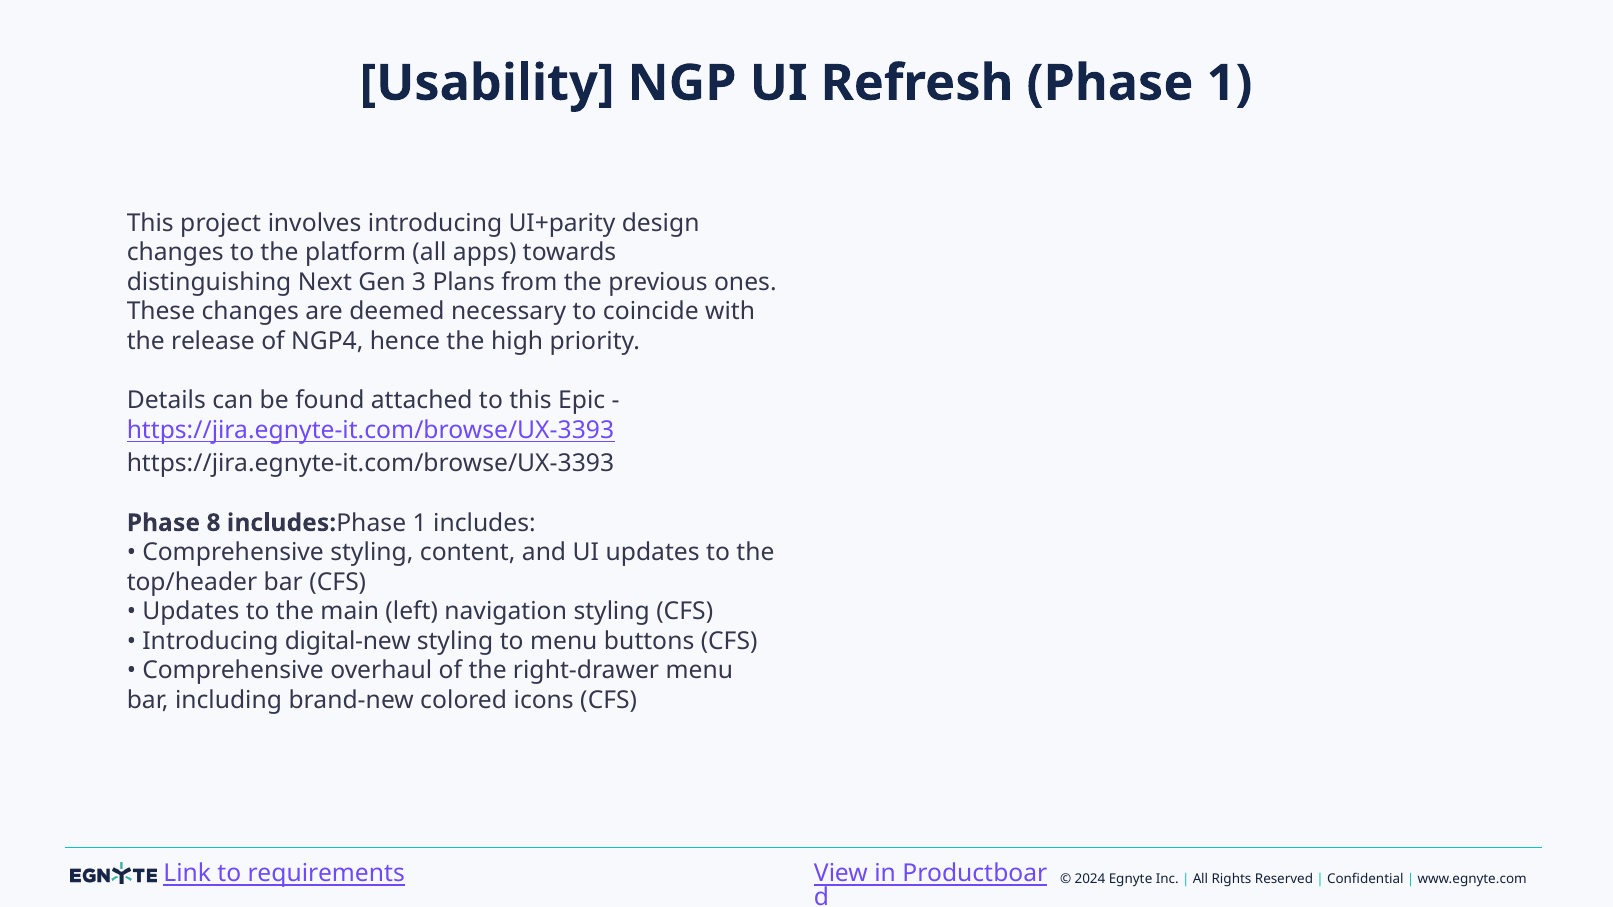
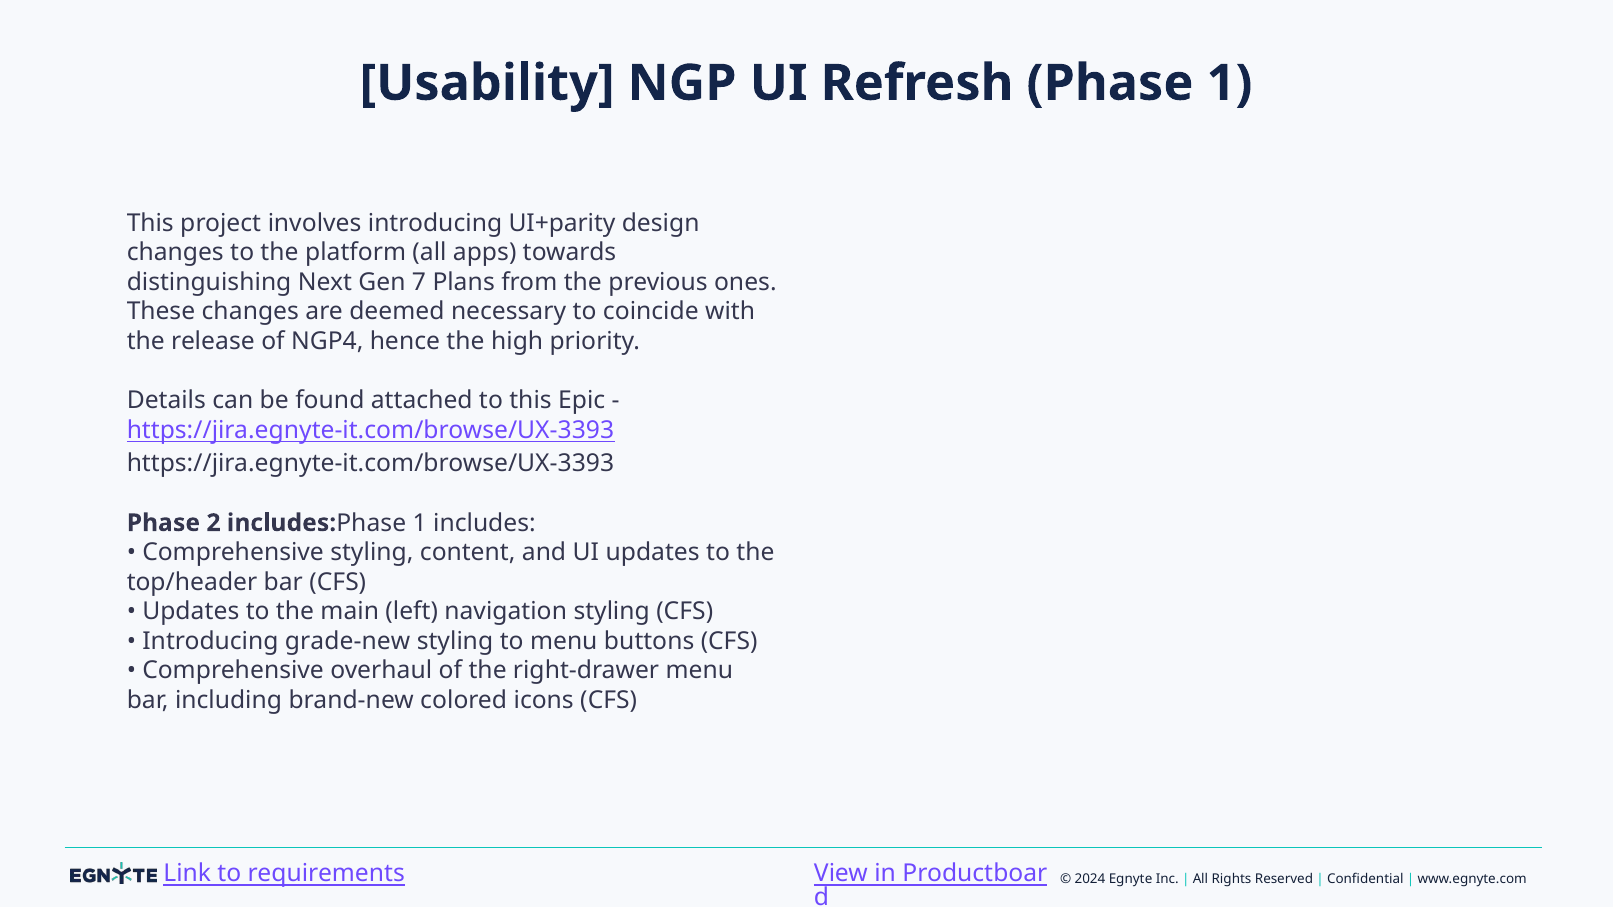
3: 3 -> 7 (419, 282)
8: 8 -> 2 (214, 523)
digital-new: digital-new -> grade-new (348, 641)
